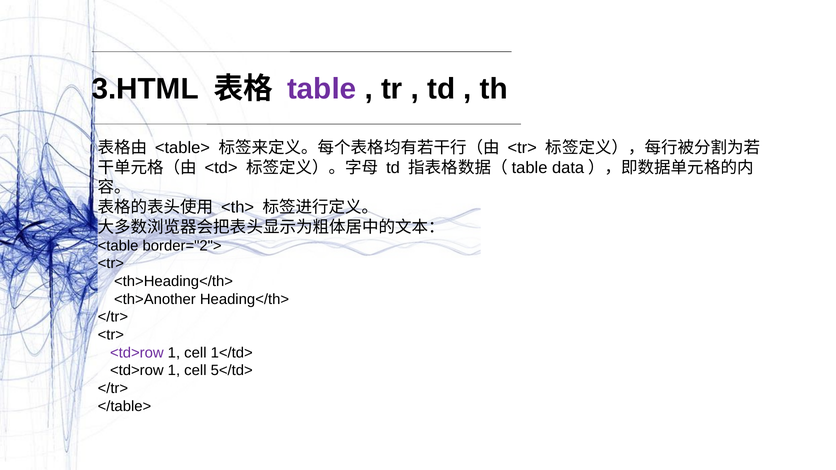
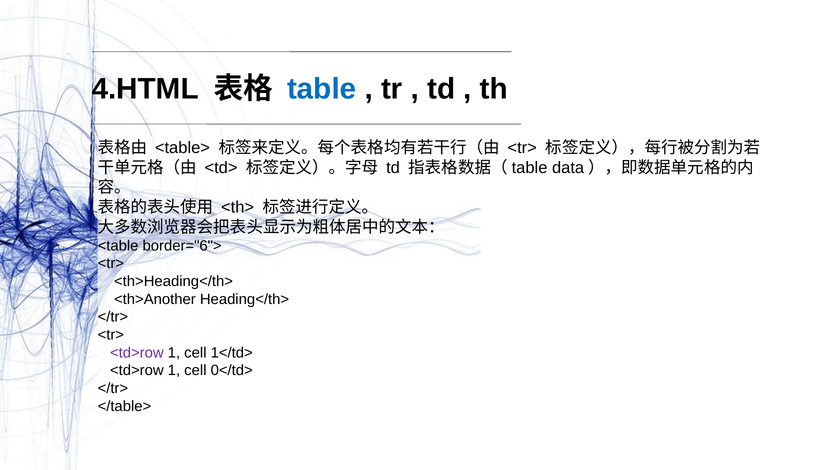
3.HTML: 3.HTML -> 4.HTML (145, 89)
table colour: purple -> blue (322, 89)
border="2">: border="2"> -> border="6"> (182, 246)
5</td>: 5</td> -> 0</td> (232, 371)
